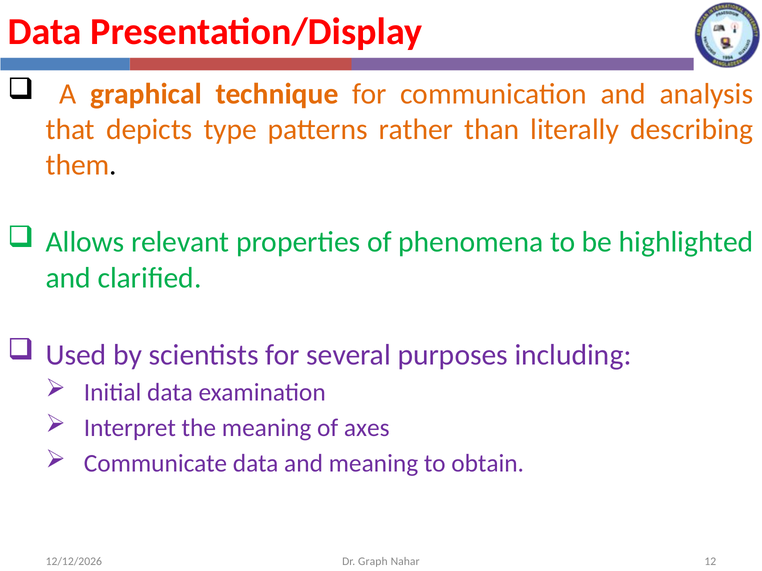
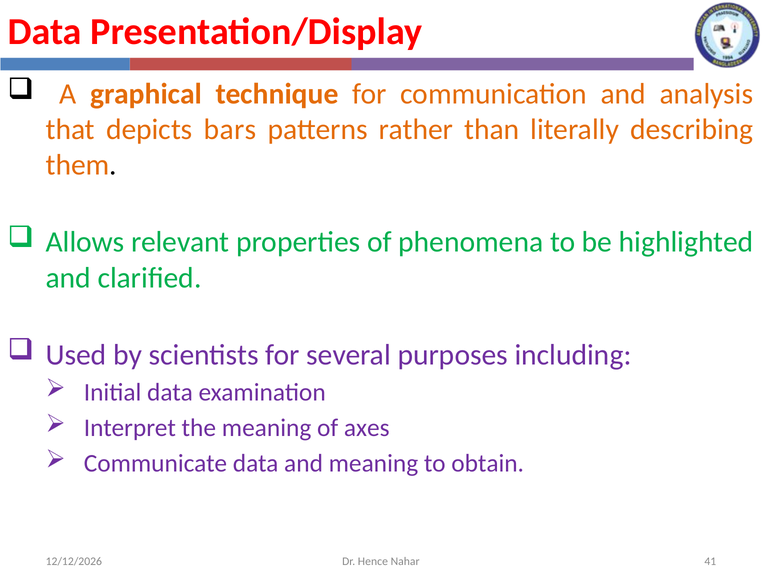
type: type -> bars (230, 130)
Graph: Graph -> Hence (373, 562)
12: 12 -> 41 (710, 562)
